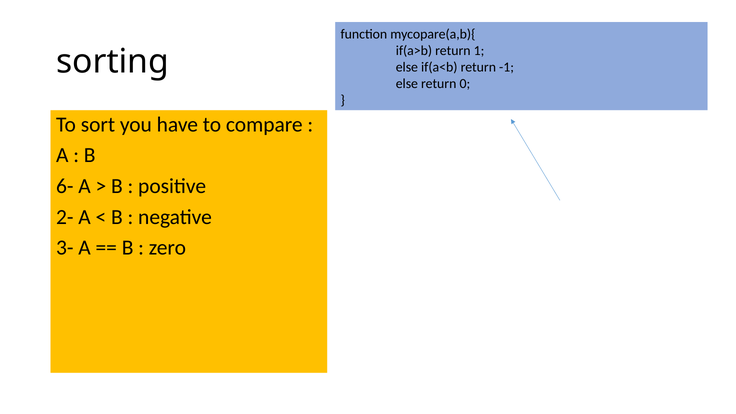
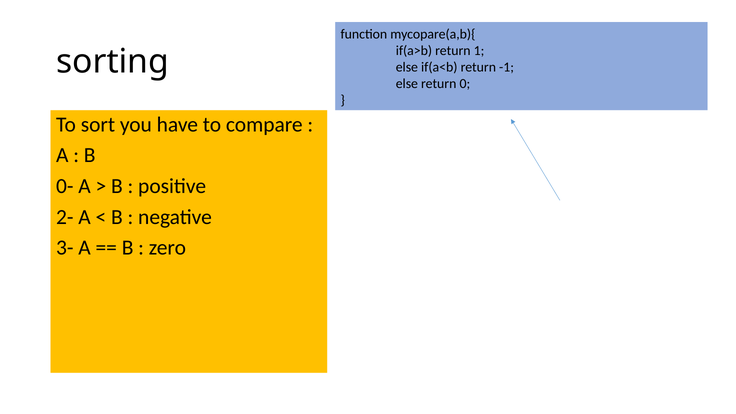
6-: 6- -> 0- (65, 186)
